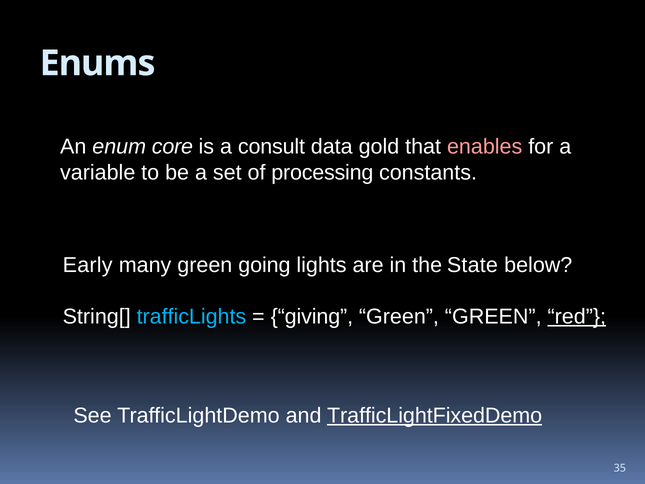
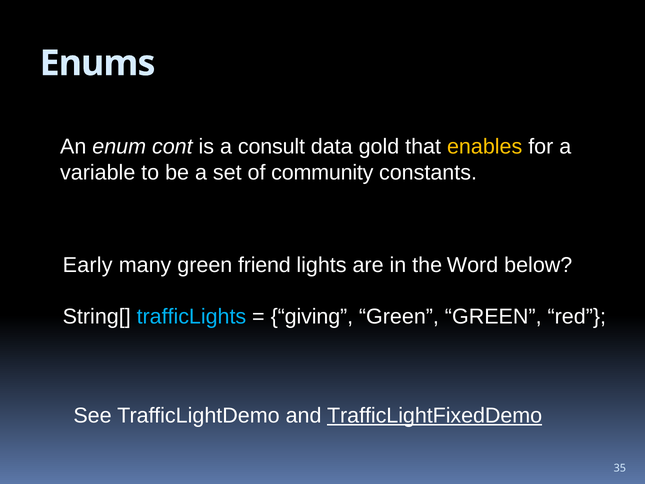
core: core -> cont (172, 147)
enables colour: pink -> yellow (485, 147)
processing: processing -> community (322, 172)
going: going -> friend (264, 265)
State: State -> Word (473, 265)
red underline: present -> none (577, 316)
